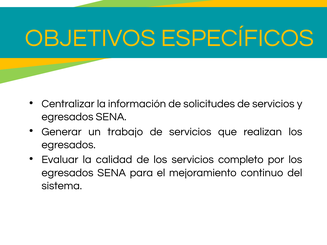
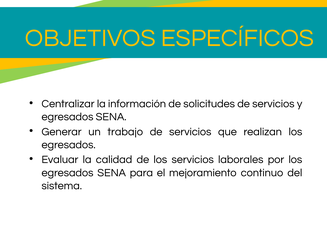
completo: completo -> laborales (241, 160)
